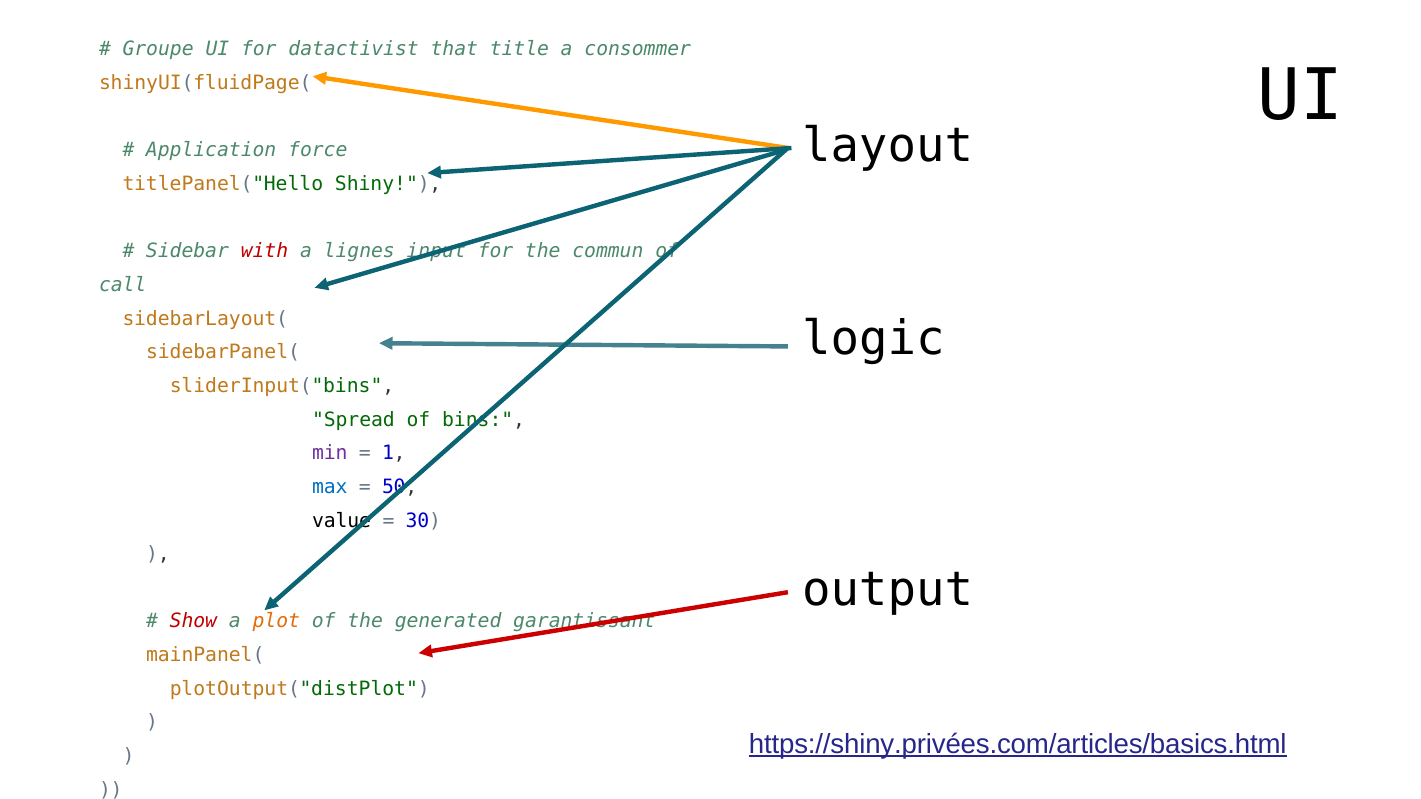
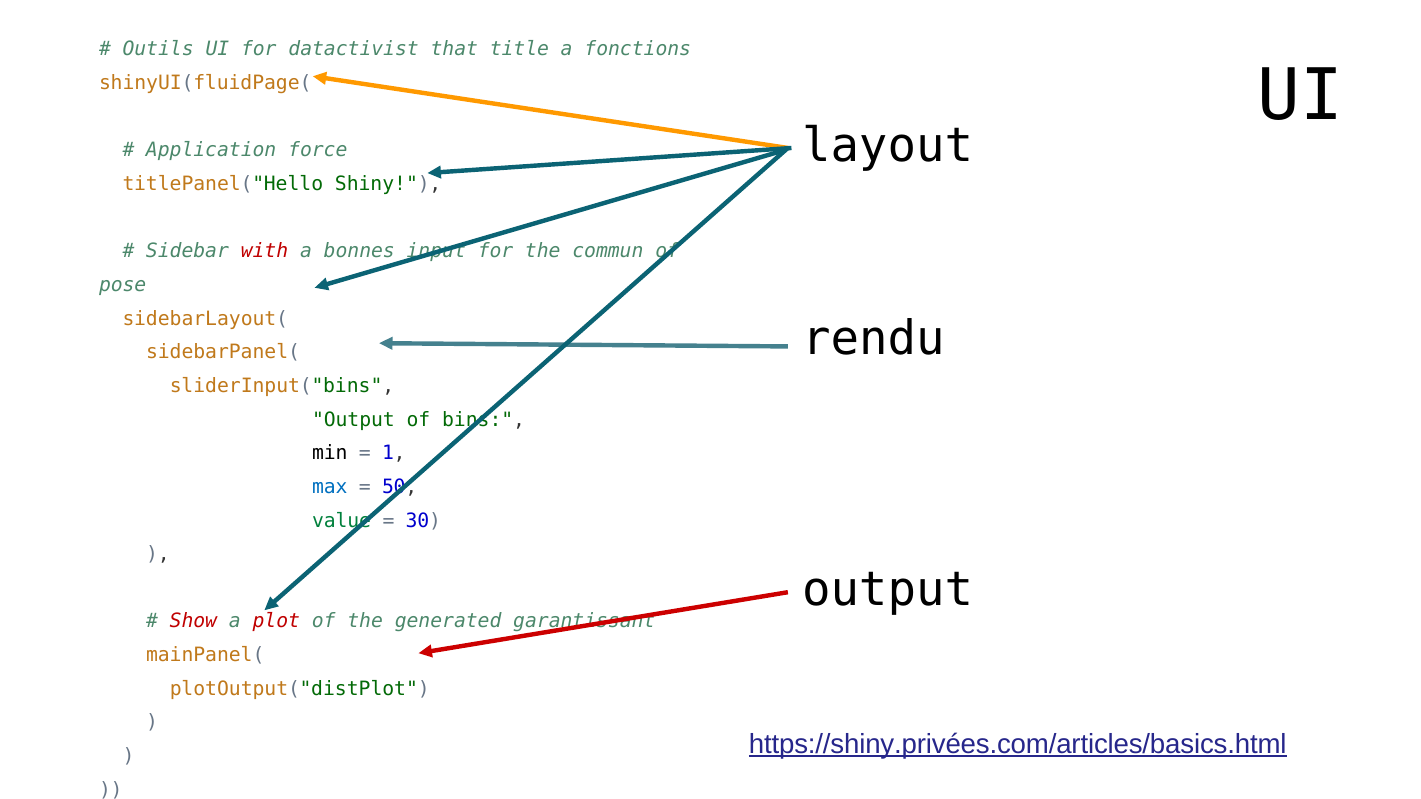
Groupe: Groupe -> Outils (158, 49)
consommer: consommer -> fonctions (638, 49)
lignes: lignes -> bonnes (359, 251)
call: call -> pose (123, 285)
logic: logic -> rendu (873, 339)
Spread: Spread -> Output (353, 420)
min colour: purple -> black (330, 453)
value colour: black -> green (342, 521)
plot colour: orange -> red (276, 622)
